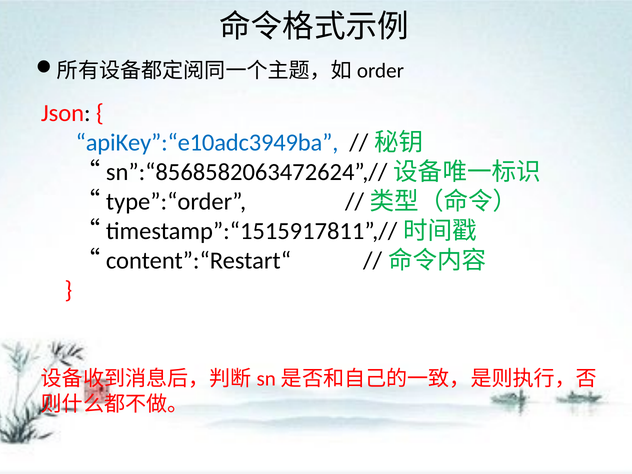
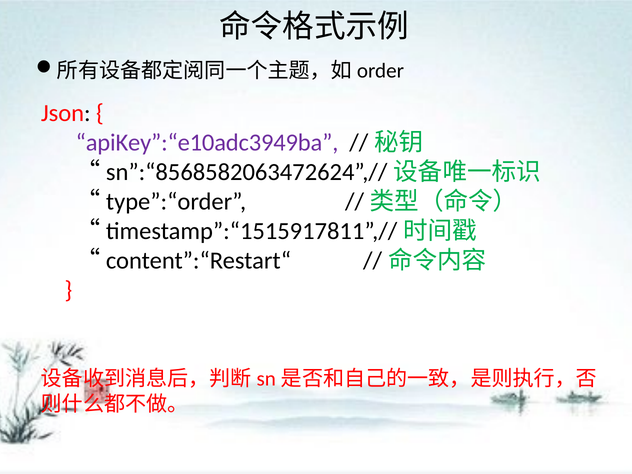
apiKey”:“e10adc3949ba colour: blue -> purple (207, 143)
